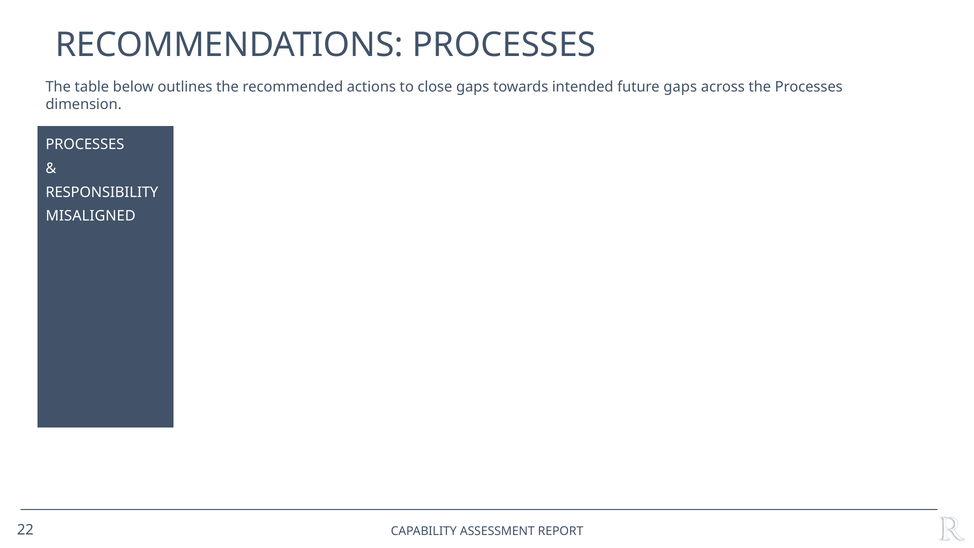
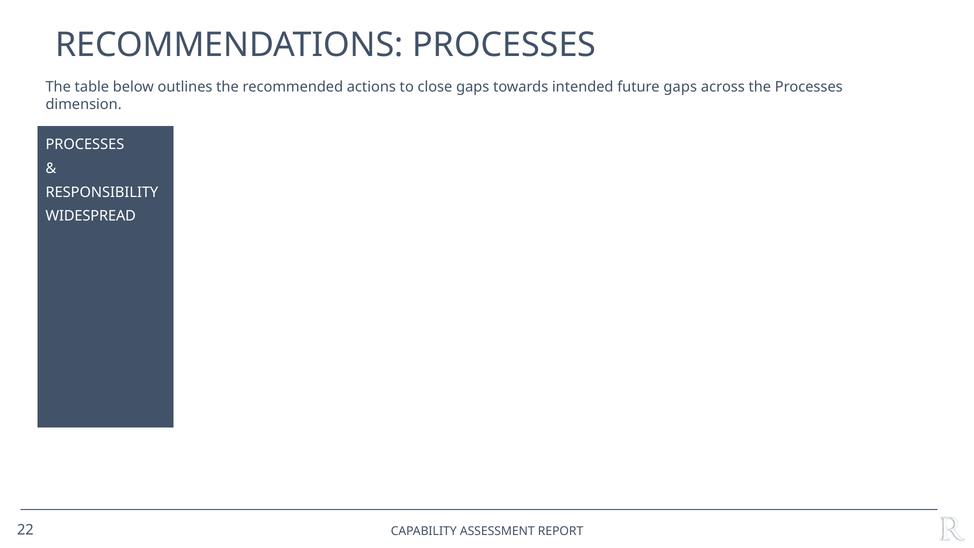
MISALIGNED: MISALIGNED -> WIDESPREAD (91, 216)
